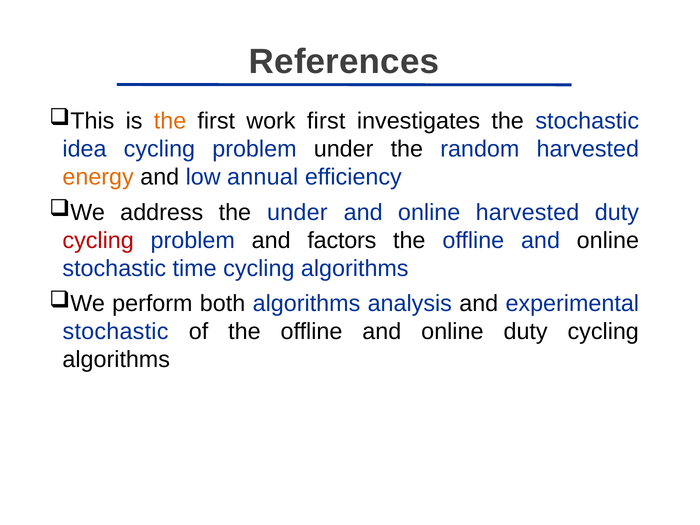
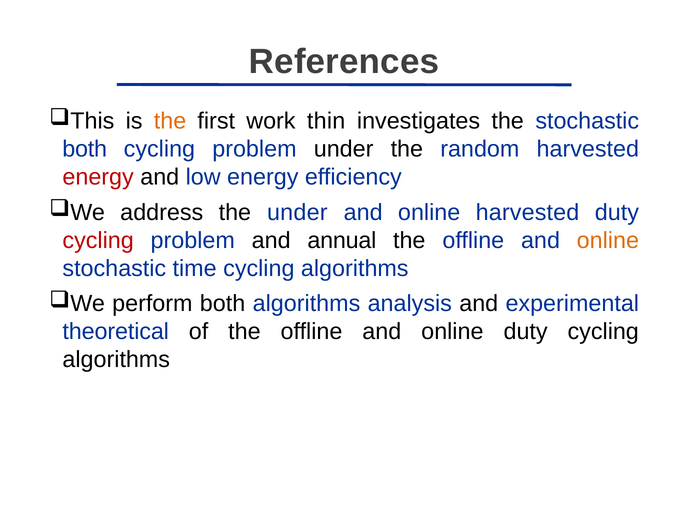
work first: first -> thin (326, 121)
idea: idea -> both (85, 149)
energy colour: orange -> red (98, 177)
low annual: annual -> energy (263, 177)
factors: factors -> annual (342, 240)
online colour: black -> orange (608, 240)
stochastic: stochastic -> theoretical (116, 332)
